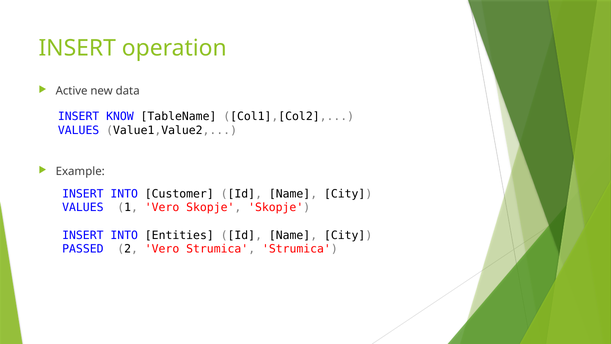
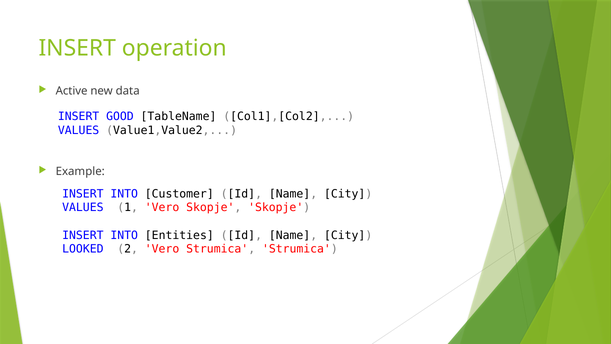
KNOW: KNOW -> GOOD (120, 117)
PASSED: PASSED -> LOOKED (83, 249)
